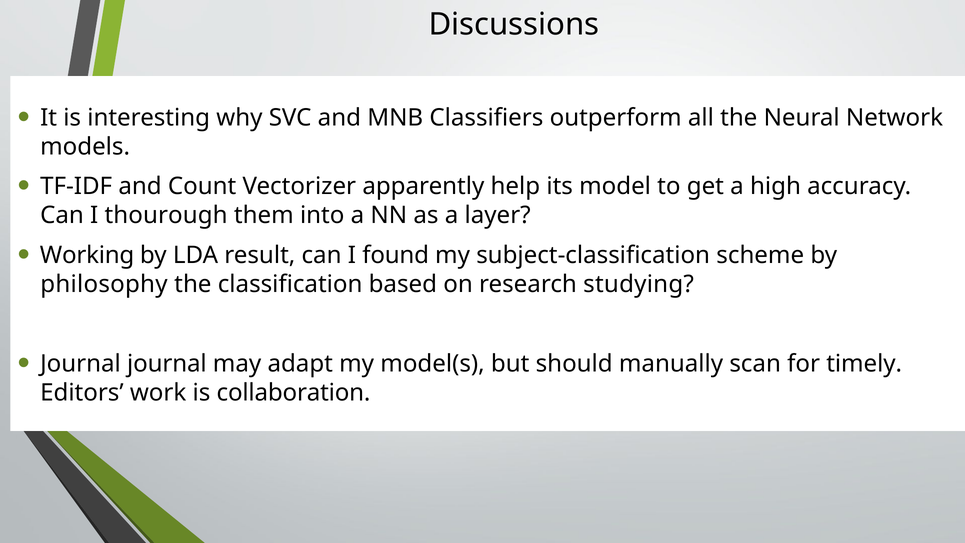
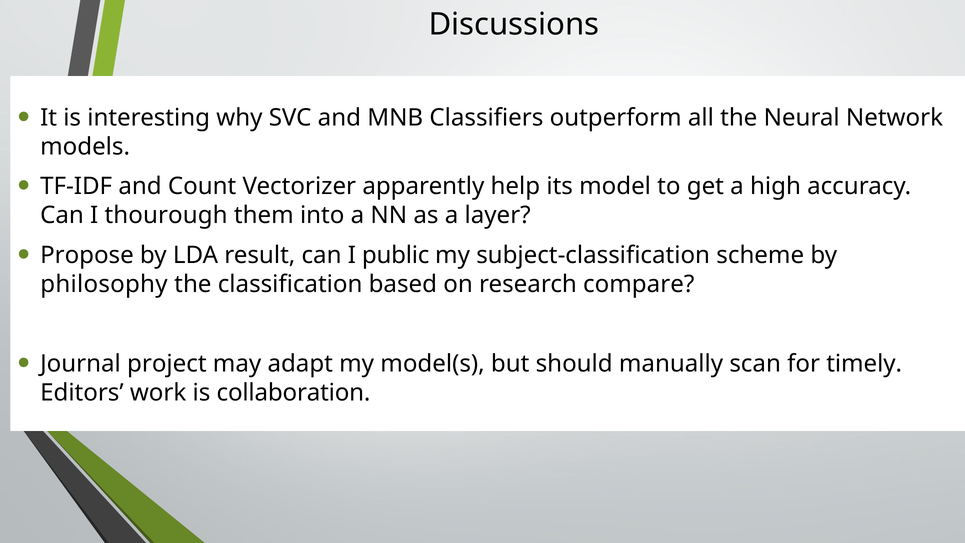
Working: Working -> Propose (87, 255)
found: found -> public (396, 255)
studying: studying -> compare (639, 284)
Journal journal: journal -> project (167, 364)
